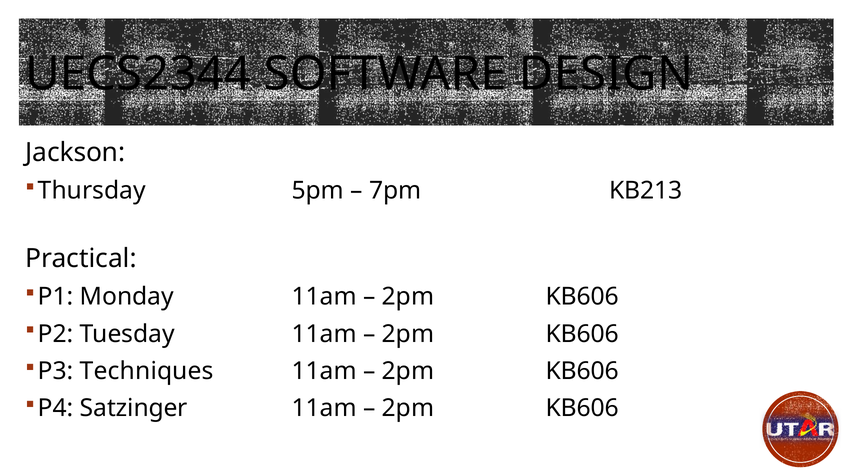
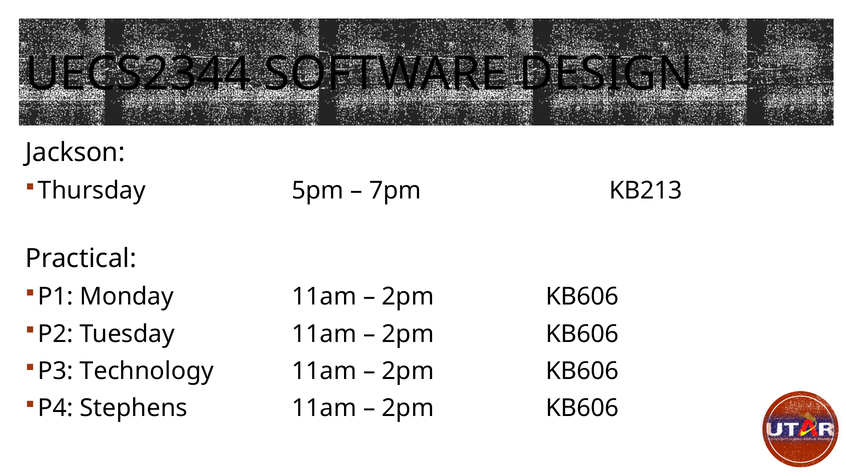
Techniques: Techniques -> Technology (147, 371)
Satzinger: Satzinger -> Stephens (134, 408)
